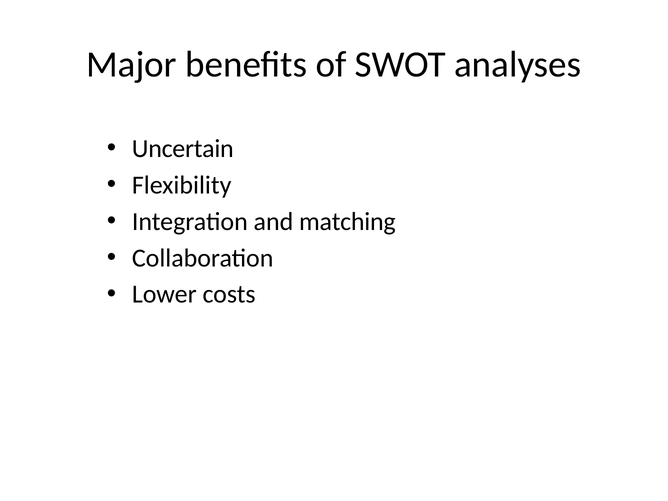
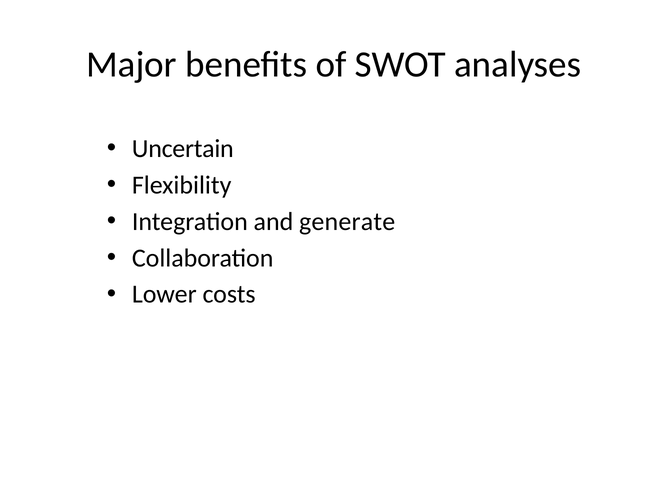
matching: matching -> generate (347, 222)
